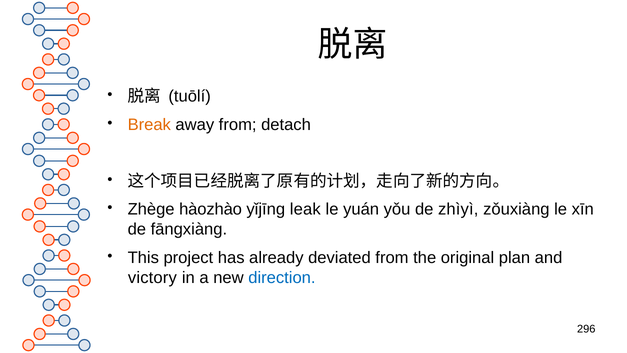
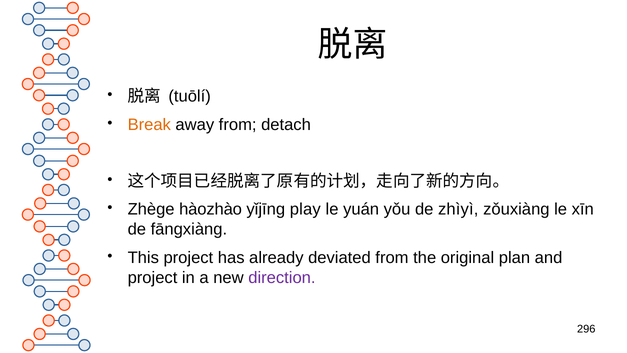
leak: leak -> play (305, 209)
victory: victory -> project (152, 277)
direction colour: blue -> purple (282, 277)
